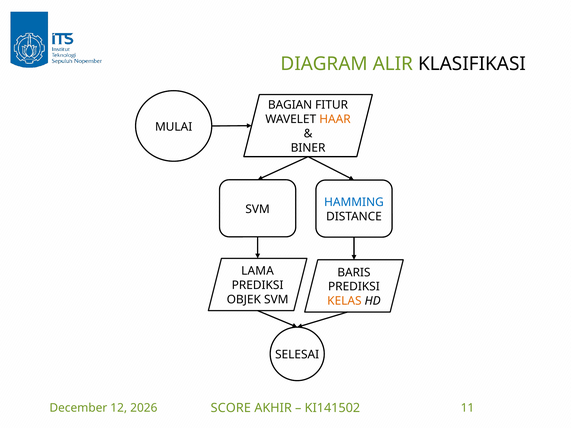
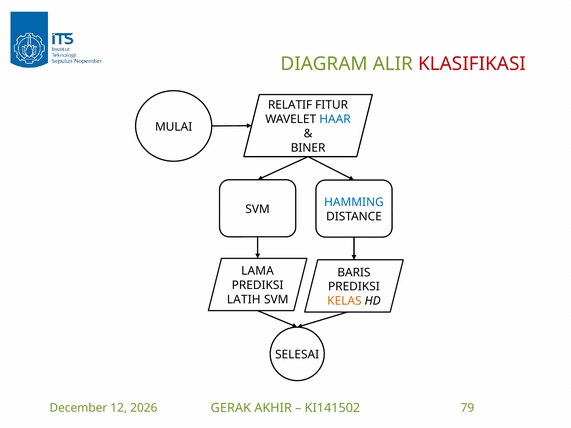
KLASIFIKASI colour: black -> red (472, 64)
BAGIAN: BAGIAN -> RELATIF (290, 105)
HAAR colour: orange -> blue (335, 119)
OBJEK: OBJEK -> LATIH (244, 300)
SCORE: SCORE -> GERAK (231, 408)
11: 11 -> 79 (468, 408)
